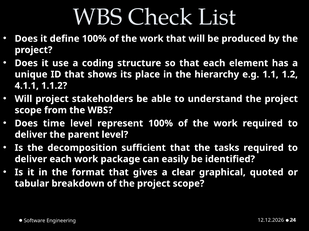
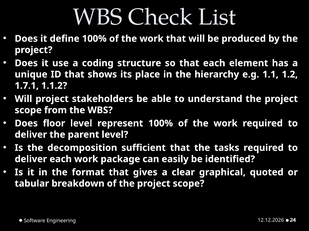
4.1.1: 4.1.1 -> 1.7.1 (27, 86)
time: time -> floor (54, 124)
